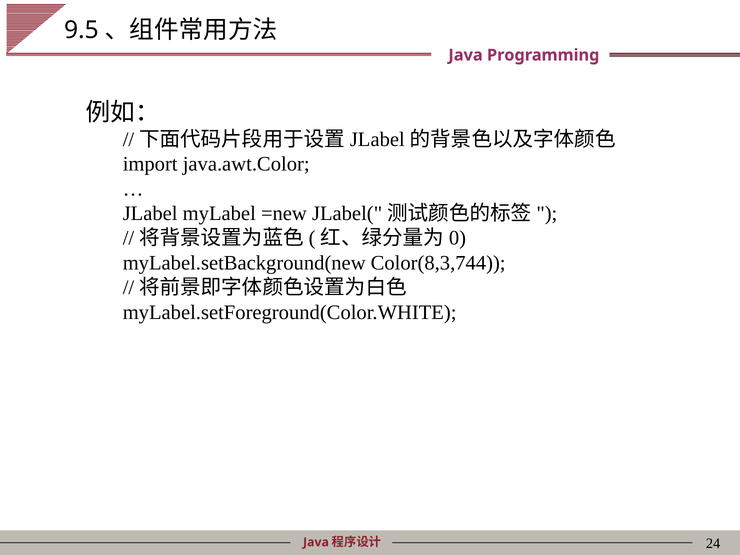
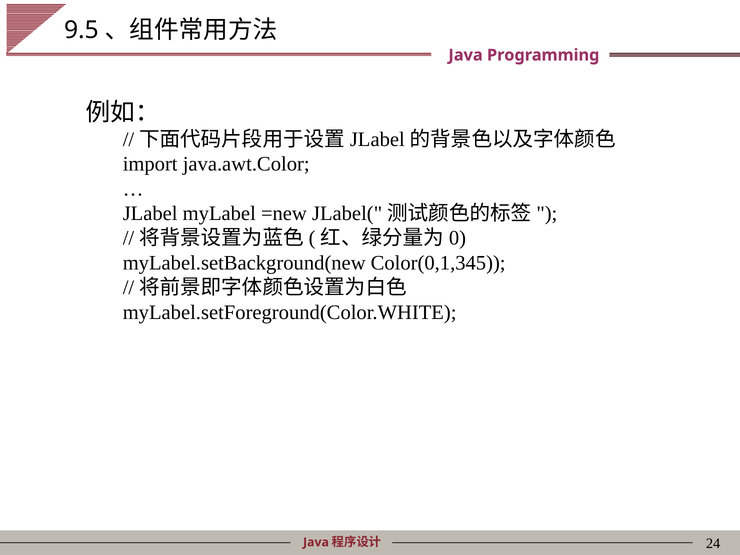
Color(8,3,744: Color(8,3,744 -> Color(0,1,345 (438, 263)
